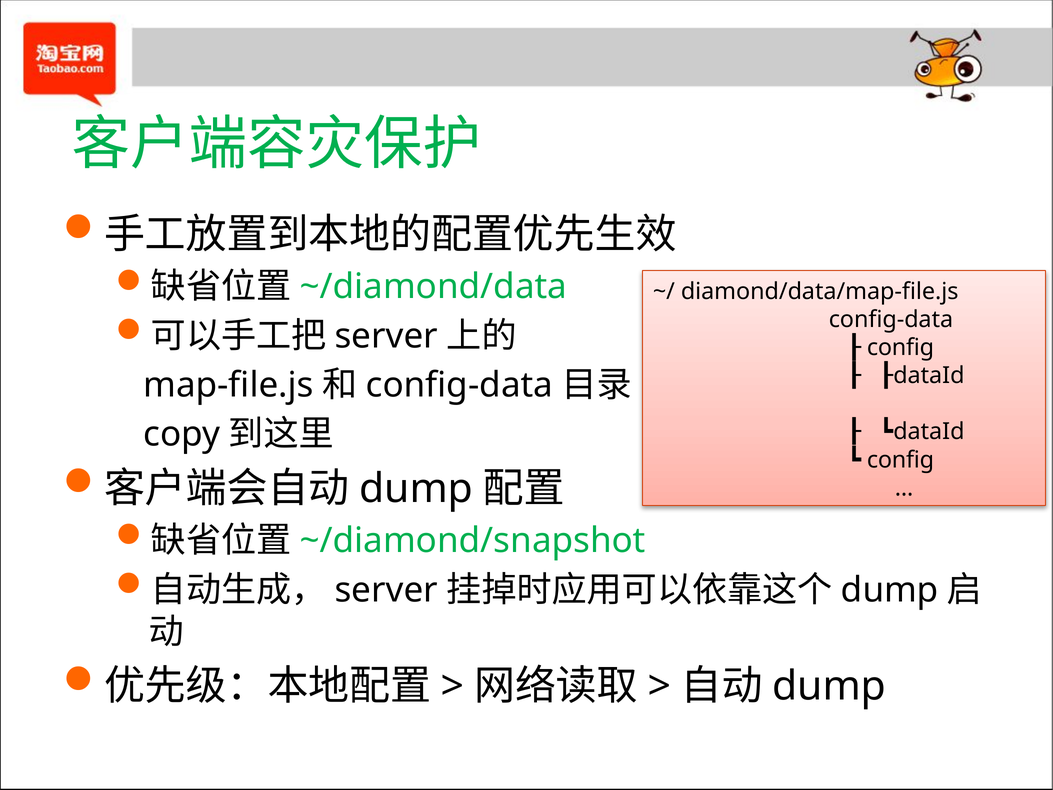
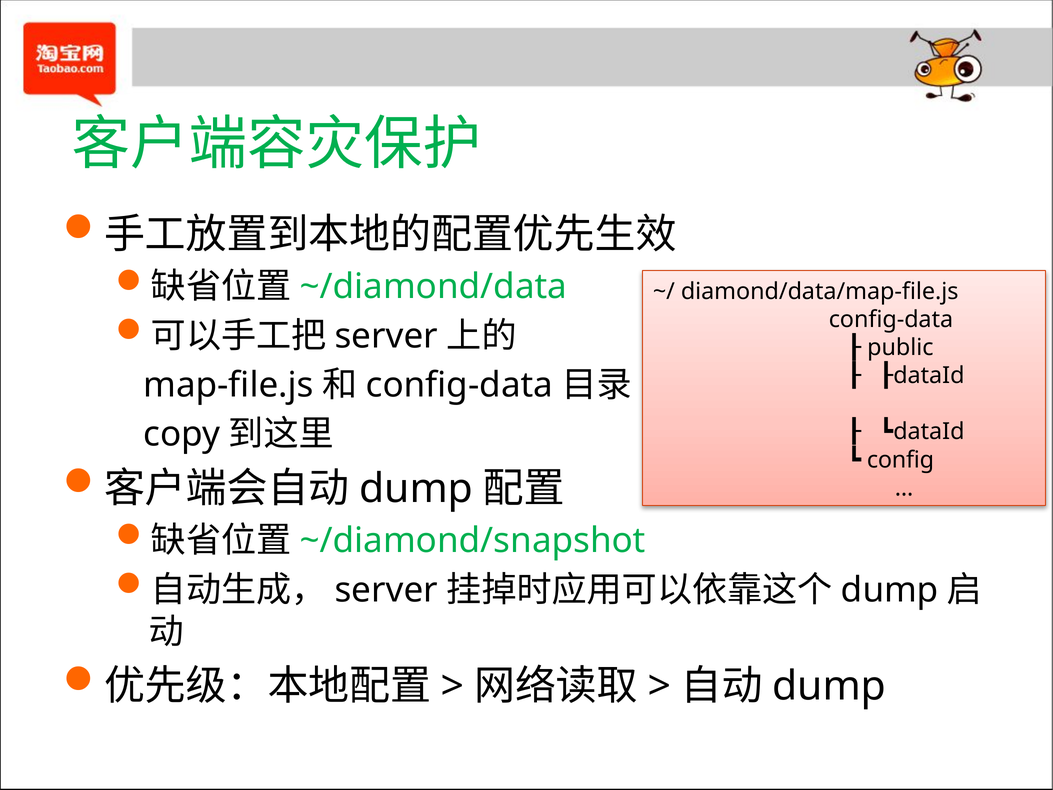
config: config -> public (900, 347)
